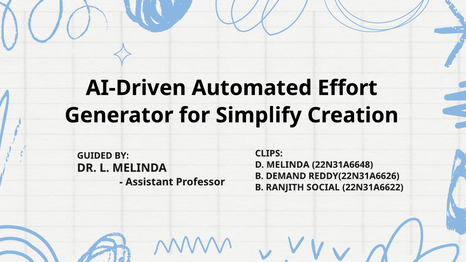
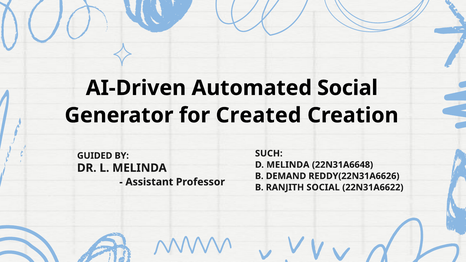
Automated Effort: Effort -> Social (347, 88)
Simplify: Simplify -> Created (259, 115)
CLIPS: CLIPS -> SUCH (269, 154)
